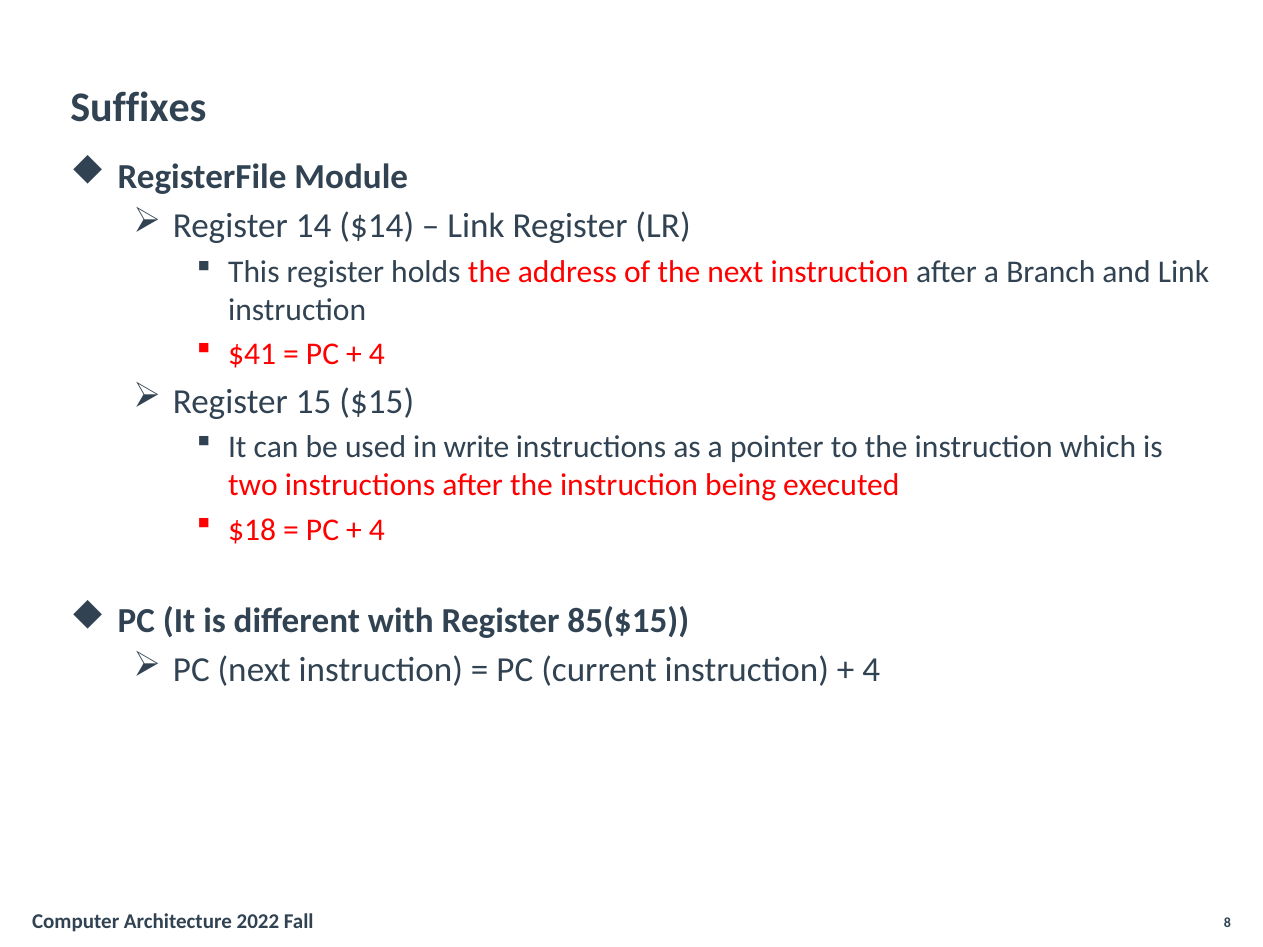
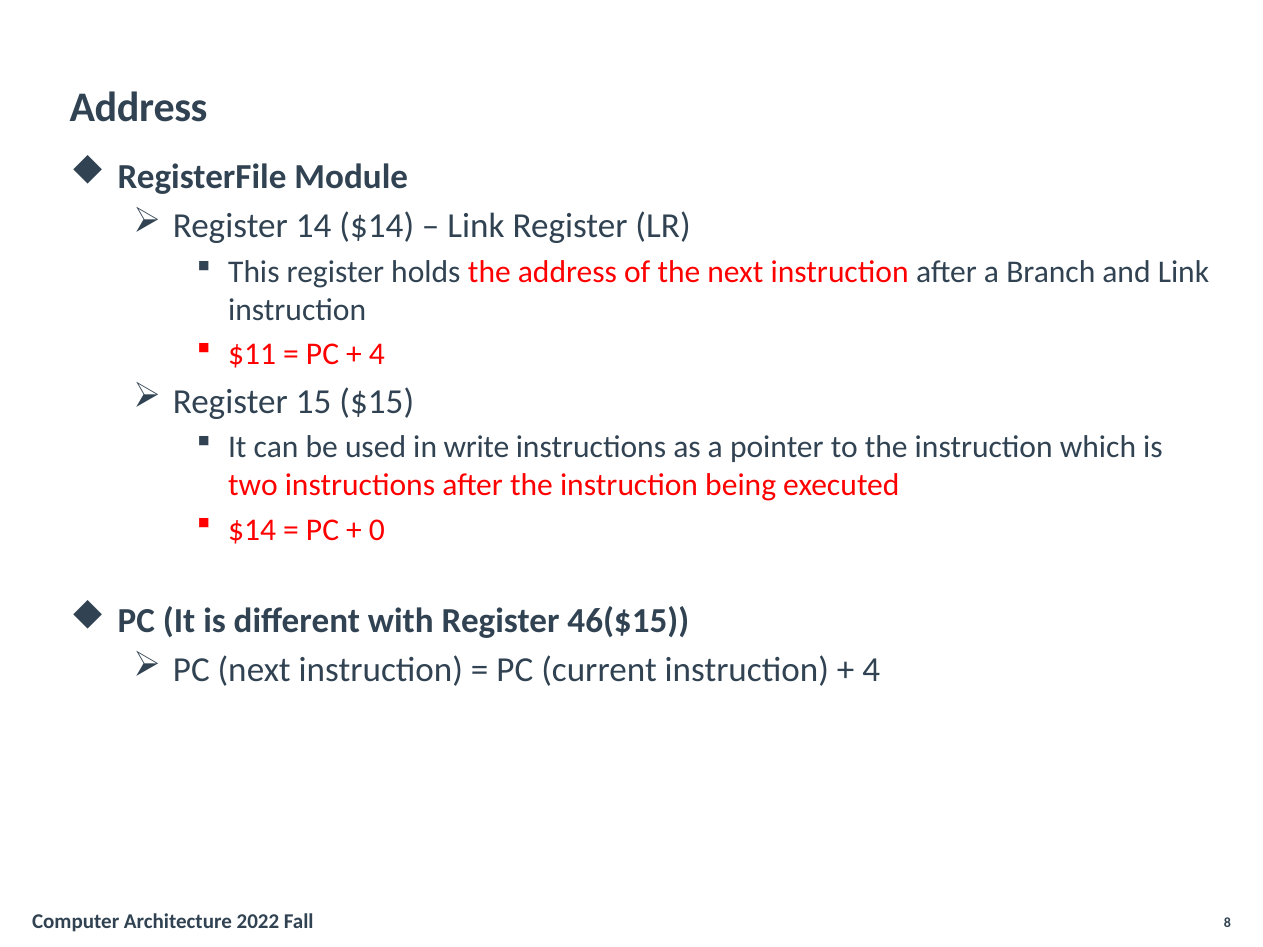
Suffixes: Suffixes -> Address (139, 108)
$41: $41 -> $11 (252, 354)
$18: $18 -> $14 (252, 530)
4: 4 -> 0 (377, 530)
85($15: 85($15 -> 46($15 (628, 621)
